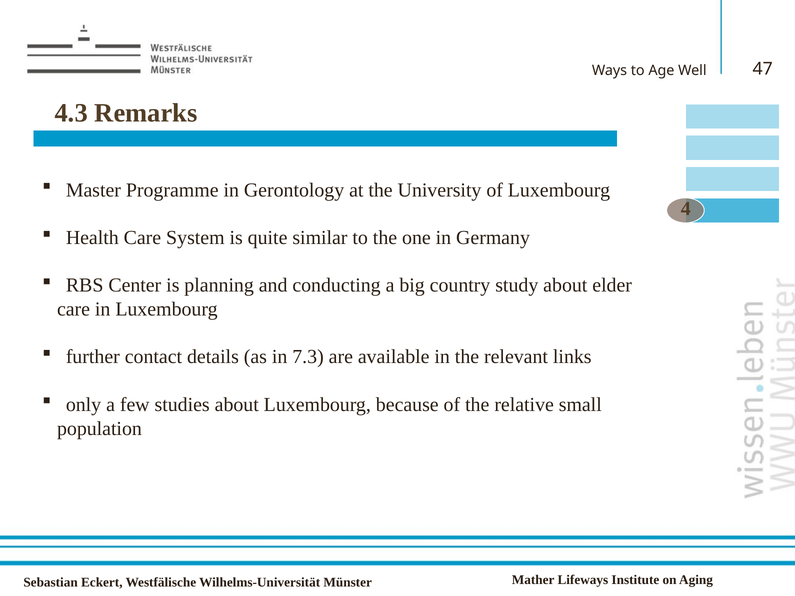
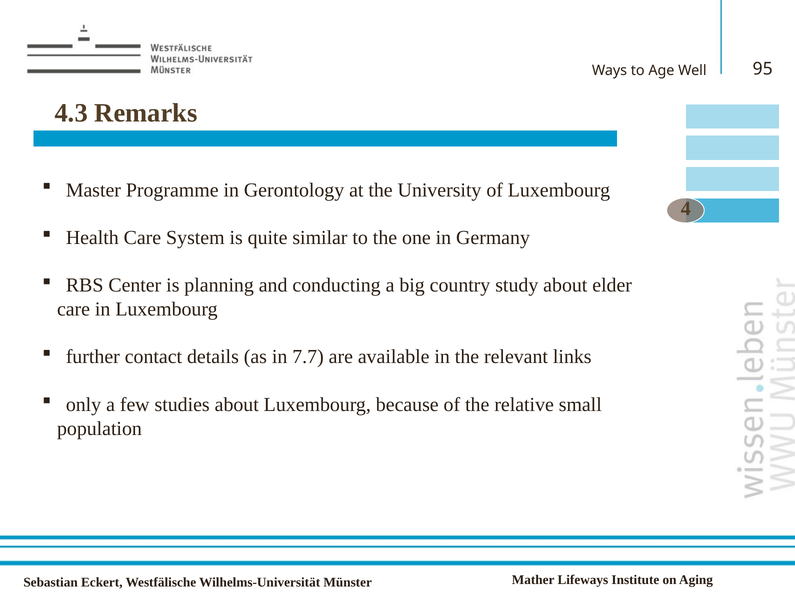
47: 47 -> 95 (763, 69)
7.3: 7.3 -> 7.7 (308, 357)
